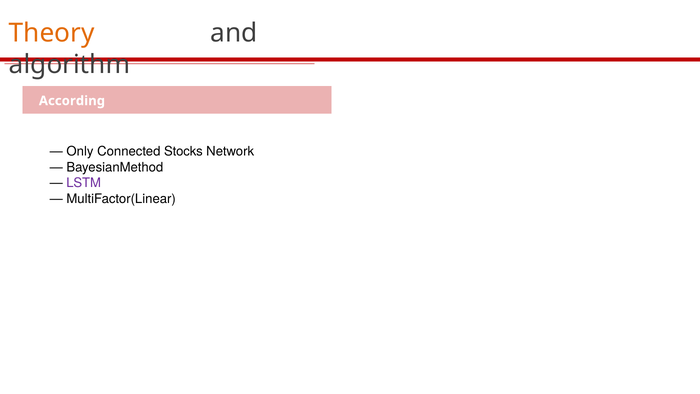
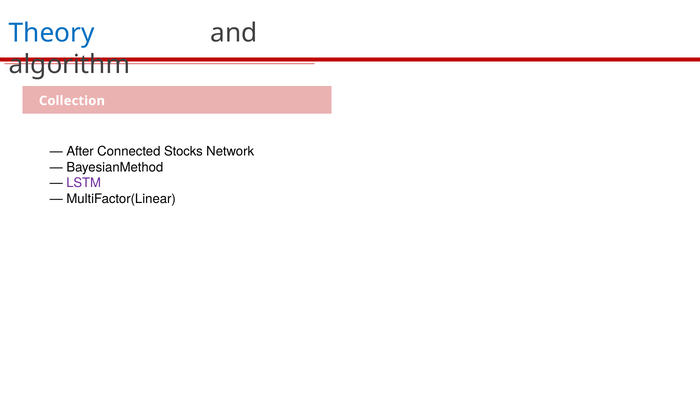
Theory colour: orange -> blue (52, 33)
According: According -> Collection (72, 101)
Only: Only -> After (80, 152)
